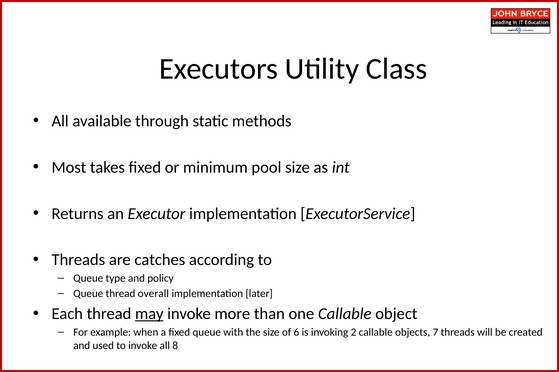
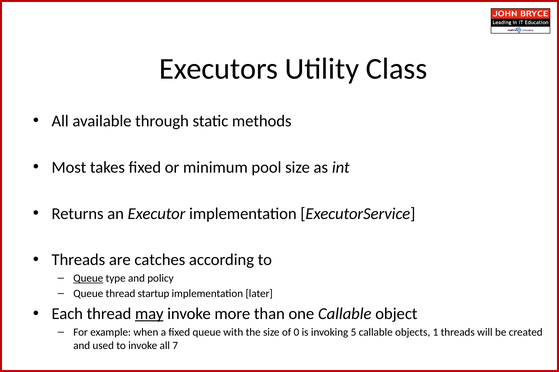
Queue underline: none -> present (88, 279)
overall: overall -> startup (153, 294)
6: 6 -> 0 (296, 333)
2: 2 -> 5 (353, 333)
7: 7 -> 1 (435, 333)
8: 8 -> 7 (175, 346)
